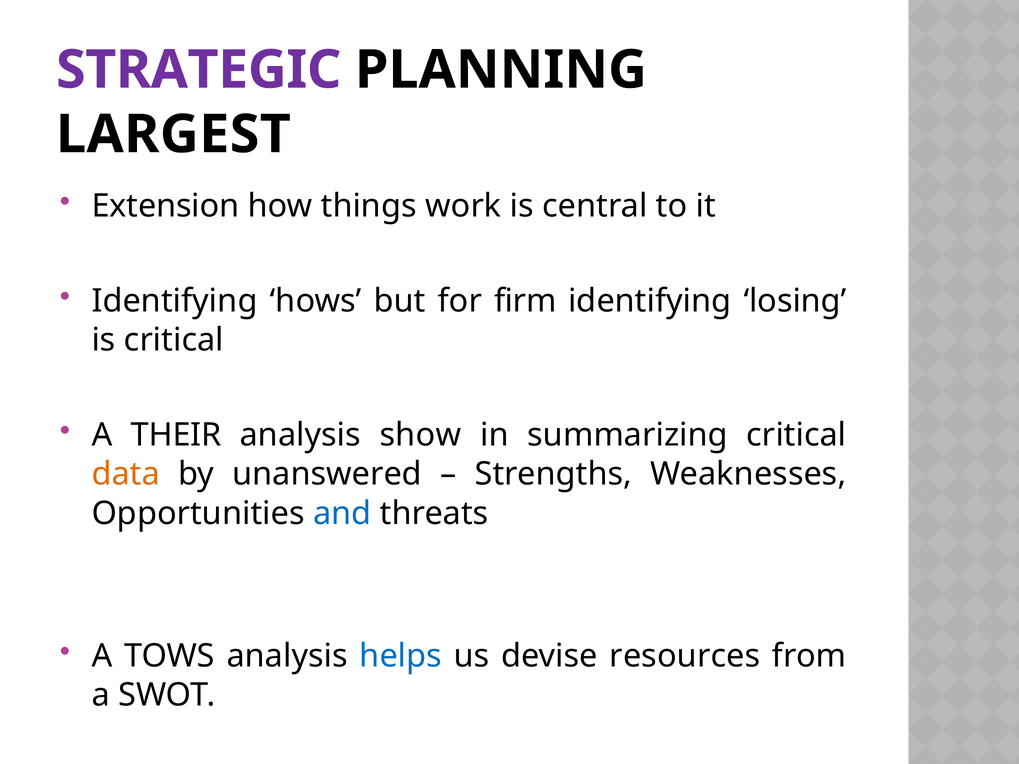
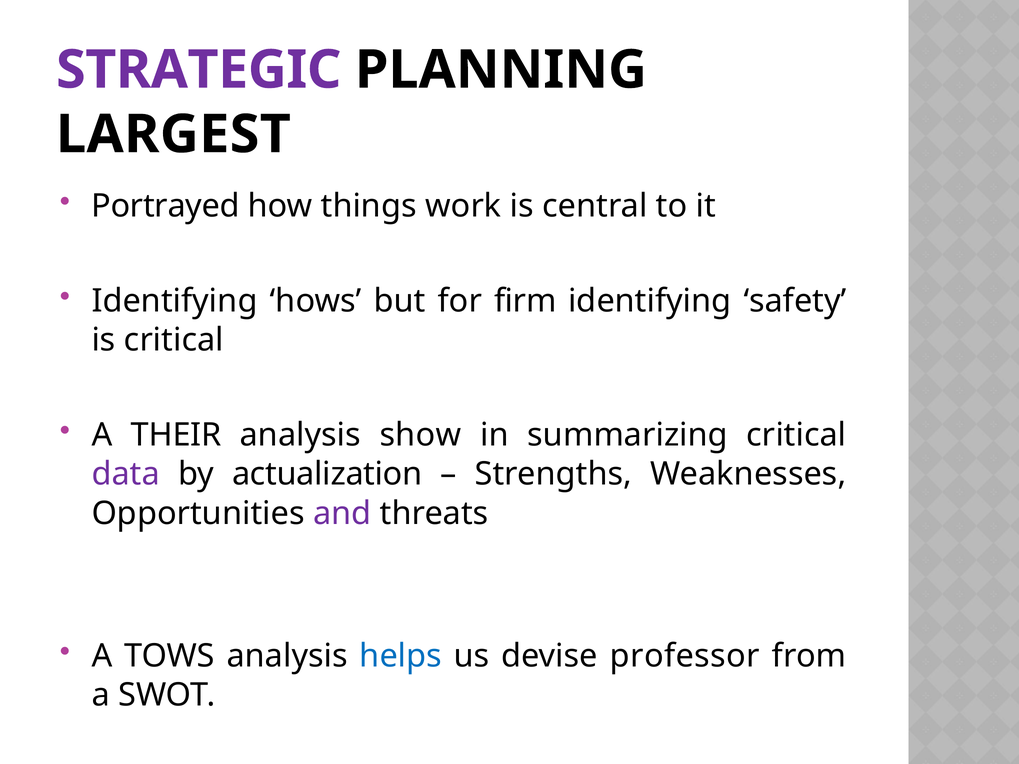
Extension: Extension -> Portrayed (165, 206)
losing: losing -> safety (795, 301)
data colour: orange -> purple (126, 474)
unanswered: unanswered -> actualization (327, 474)
and colour: blue -> purple (342, 513)
resources: resources -> professor (685, 656)
